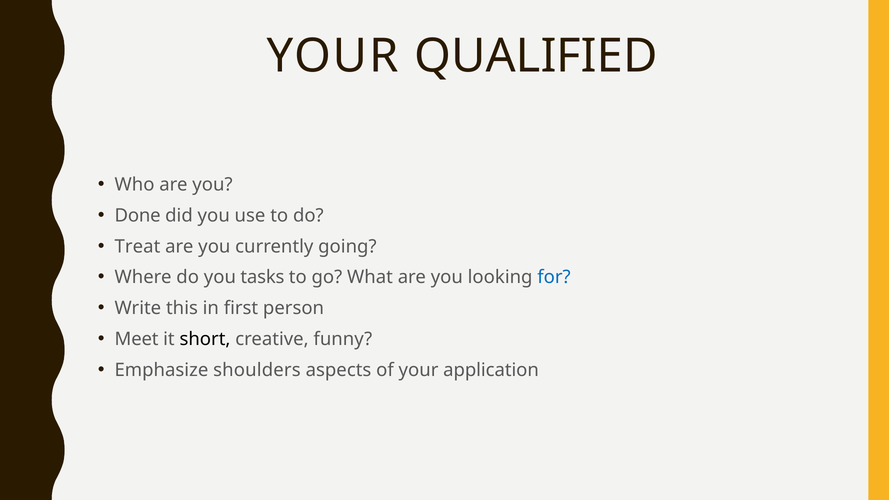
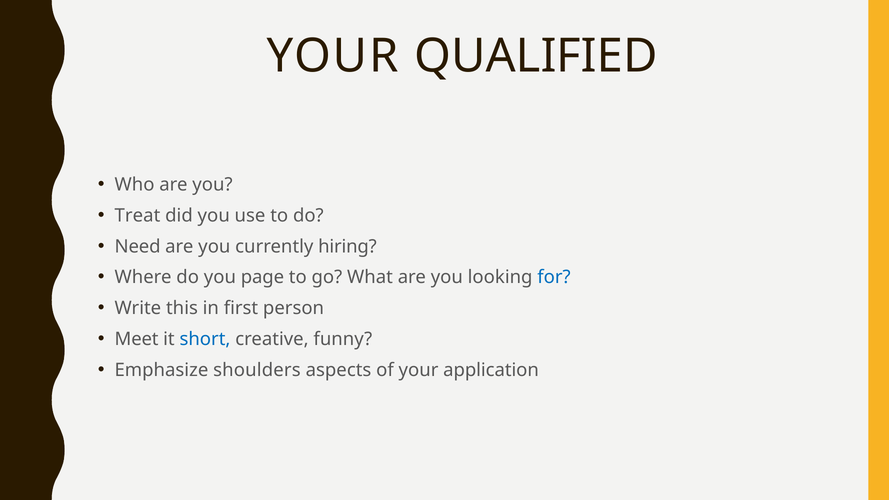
Done: Done -> Treat (137, 216)
Treat: Treat -> Need (138, 246)
going: going -> hiring (347, 246)
tasks: tasks -> page (262, 277)
short colour: black -> blue (205, 339)
